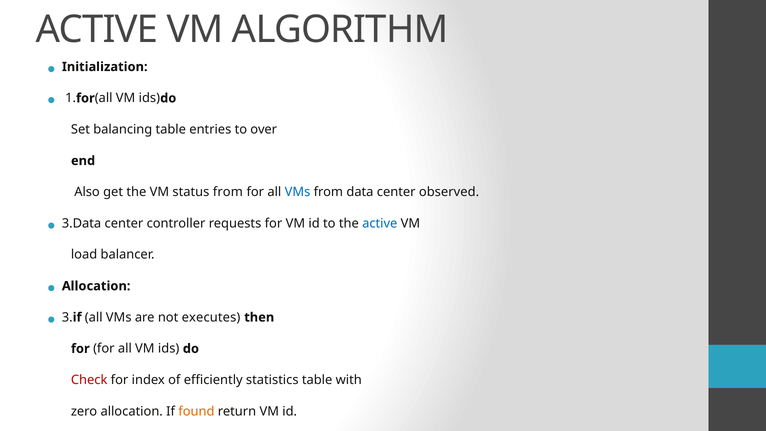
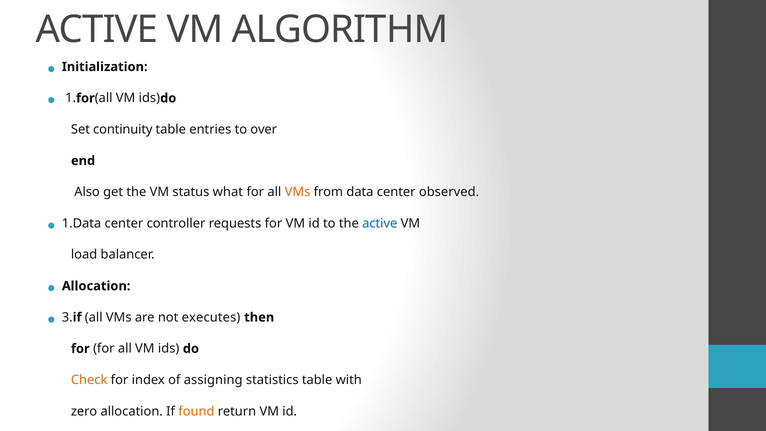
balancing: balancing -> continuity (123, 129)
status from: from -> what (228, 192)
VMs colour: blue -> orange (298, 192)
3.Data: 3.Data -> 1.Data (82, 223)
Check colour: red -> orange (89, 380)
efficiently: efficiently -> assigning (213, 380)
